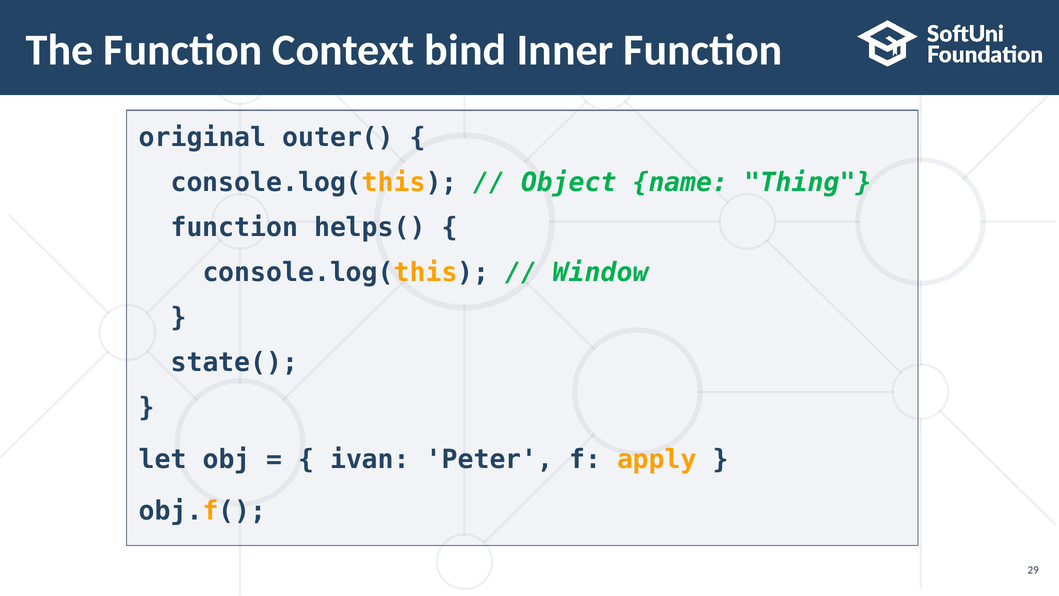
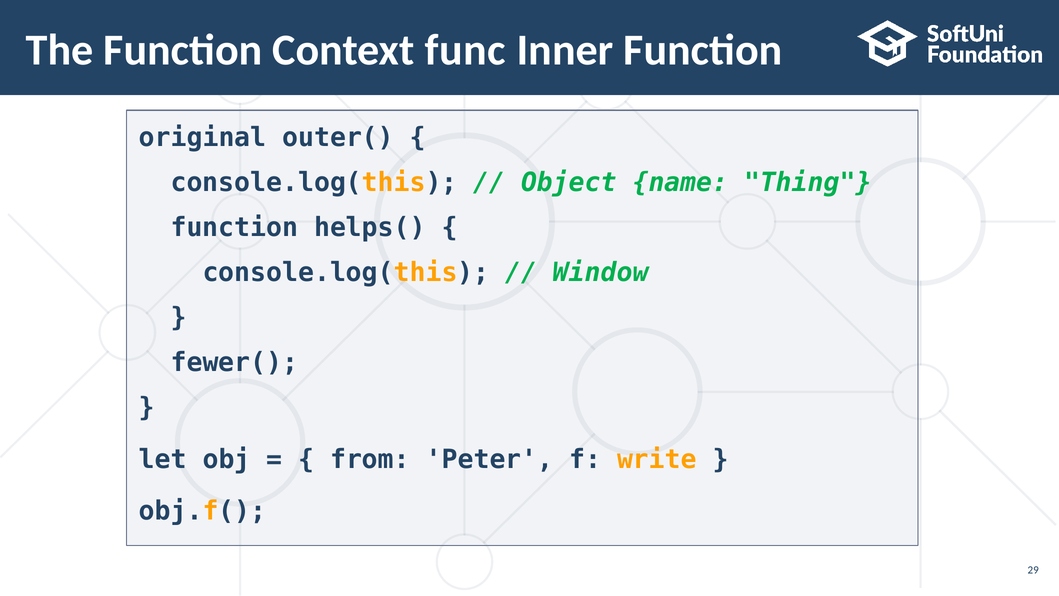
bind: bind -> func (465, 50)
state(: state( -> fewer( (234, 362)
ivan: ivan -> from (370, 459)
apply: apply -> write (657, 459)
